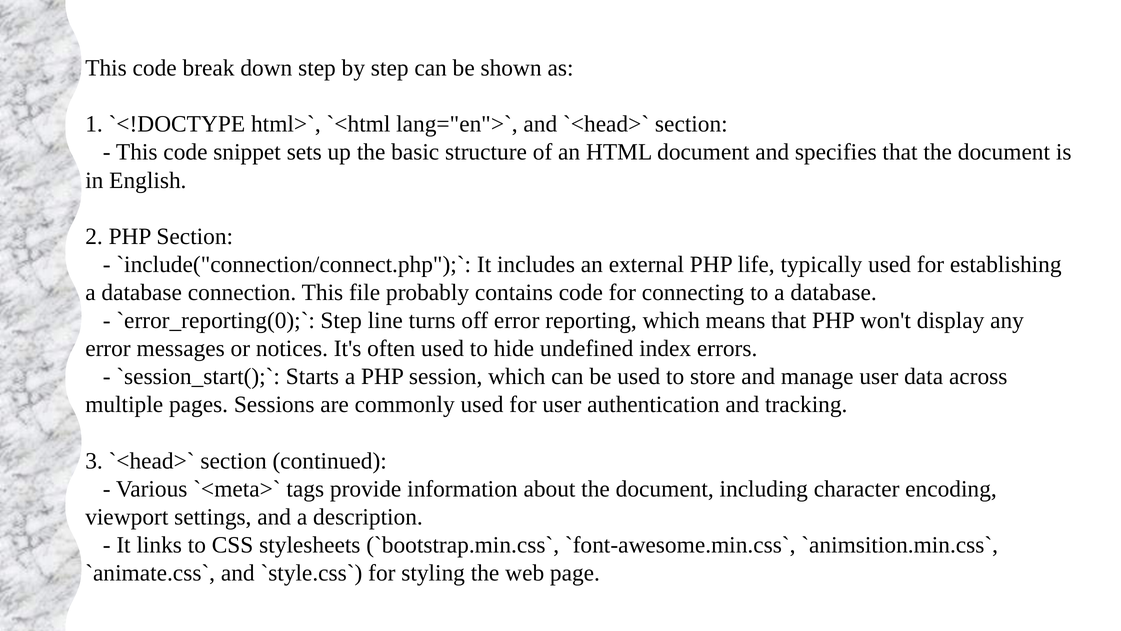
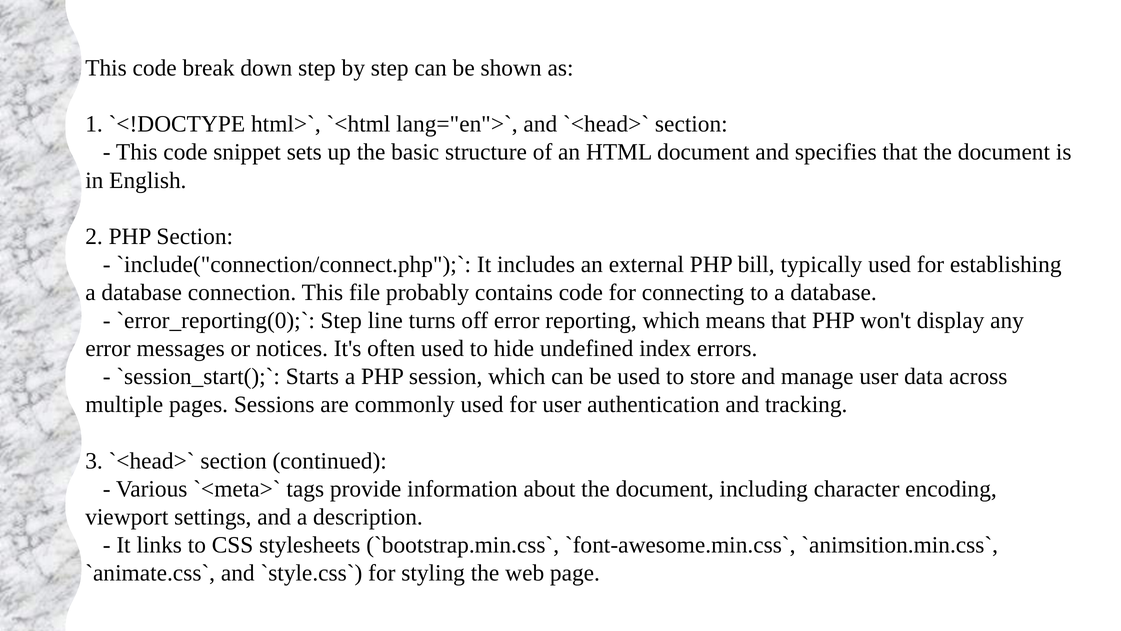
life: life -> bill (756, 264)
